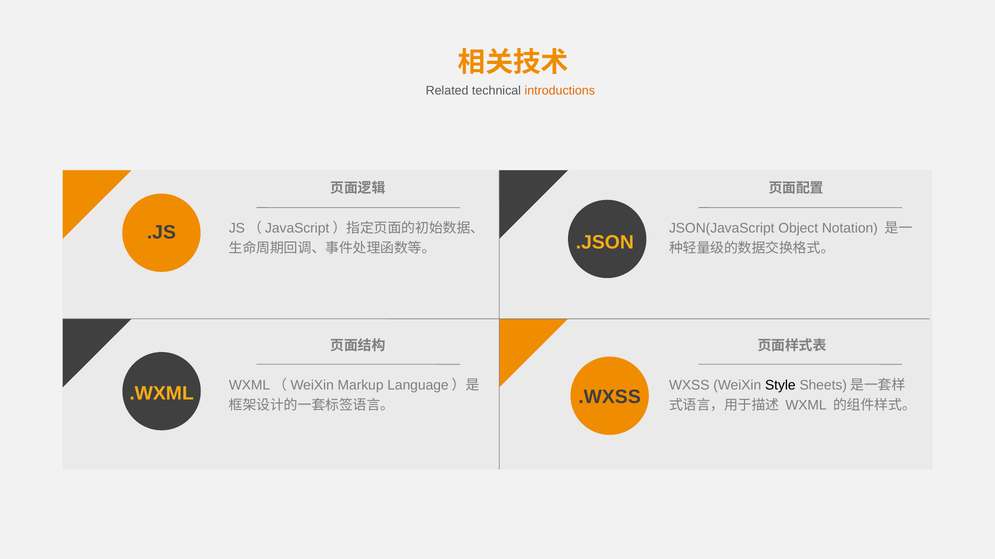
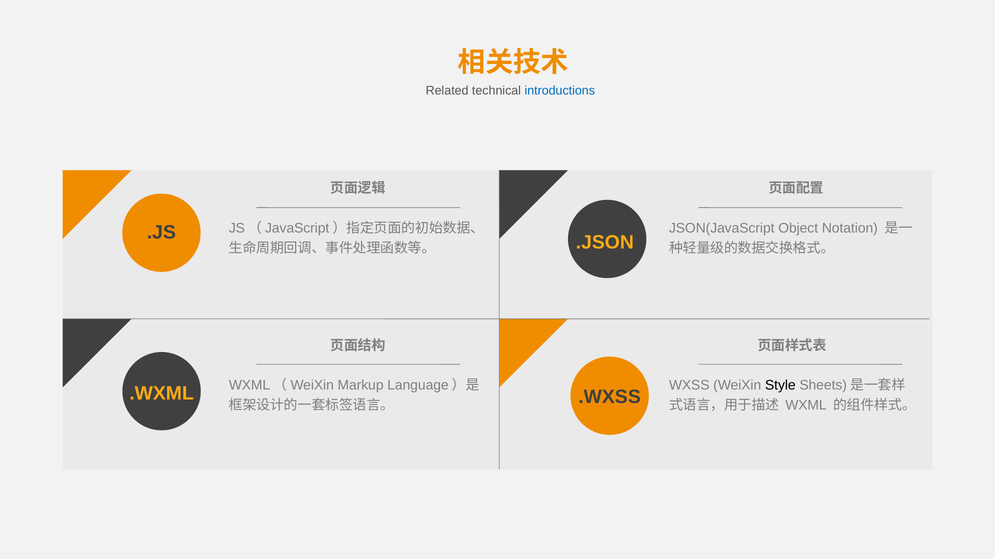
introductions colour: orange -> blue (560, 91)
